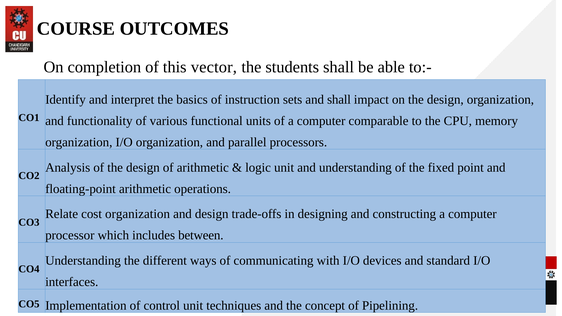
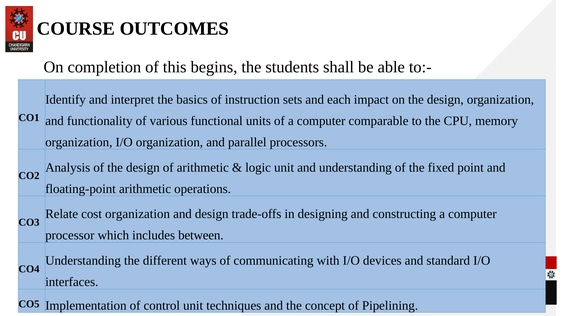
vector: vector -> begins (214, 67)
and shall: shall -> each (339, 100)
